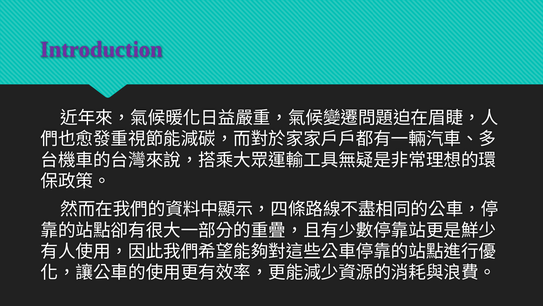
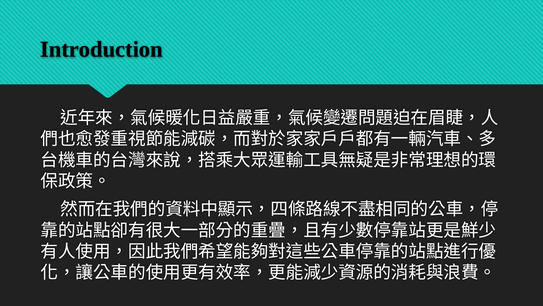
Introduction colour: purple -> black (101, 49)
